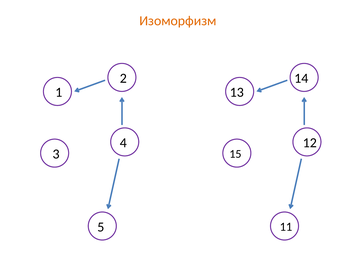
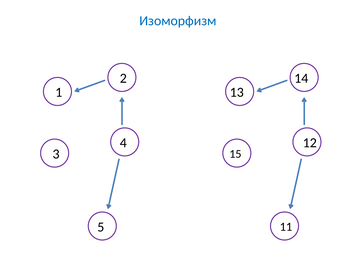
Изоморфизм colour: orange -> blue (178, 21)
